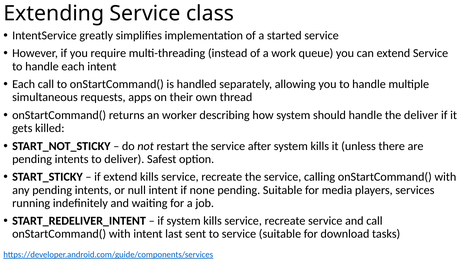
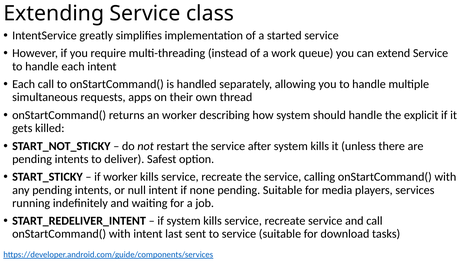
the deliver: deliver -> explicit (421, 115)
if extend: extend -> worker (120, 177)
